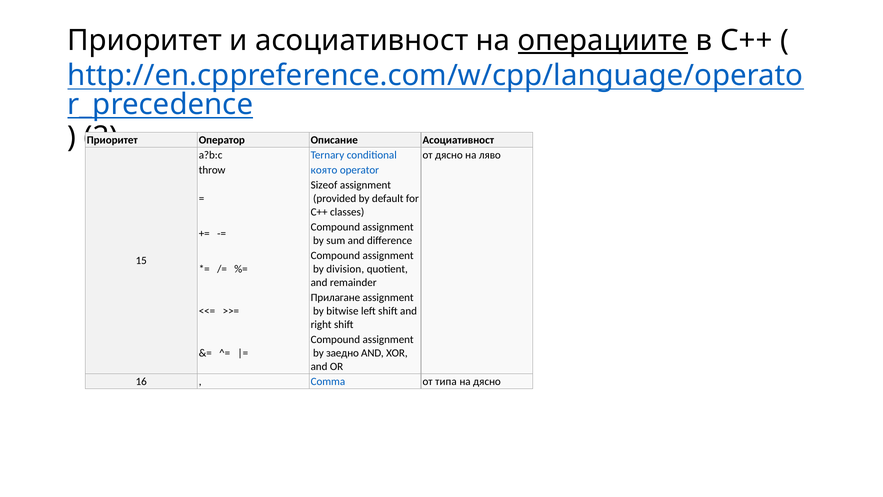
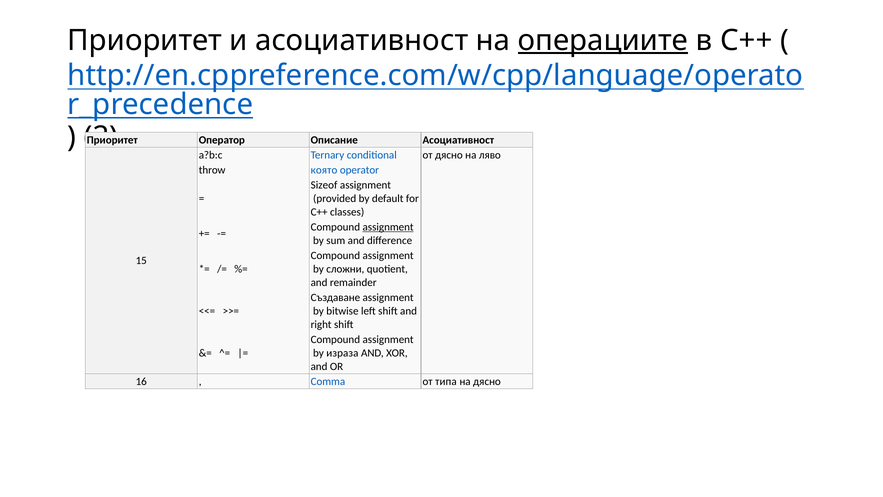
assignment underline: none -> present (388, 227)
division: division -> сложни (345, 269)
Прилагане: Прилагане -> Създаване (335, 297)
заедно: заедно -> израза (342, 353)
